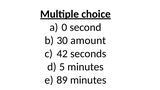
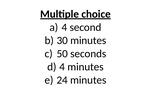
0: 0 -> 4 (64, 27)
30 amount: amount -> minutes (88, 40)
42: 42 -> 50 (62, 54)
5: 5 -> 4 (62, 67)
89: 89 -> 24 (62, 80)
